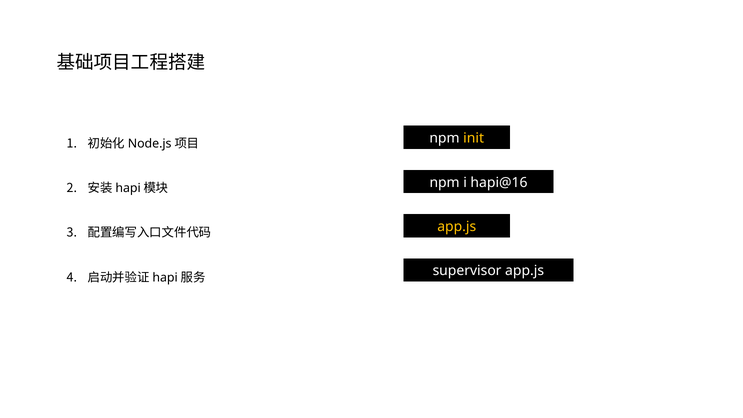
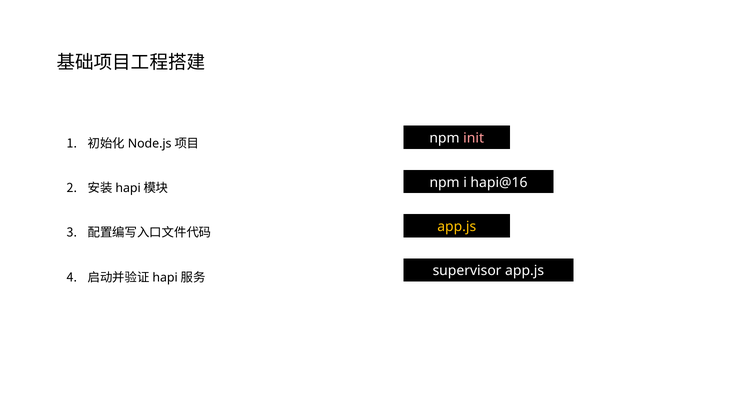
init colour: yellow -> pink (474, 138)
